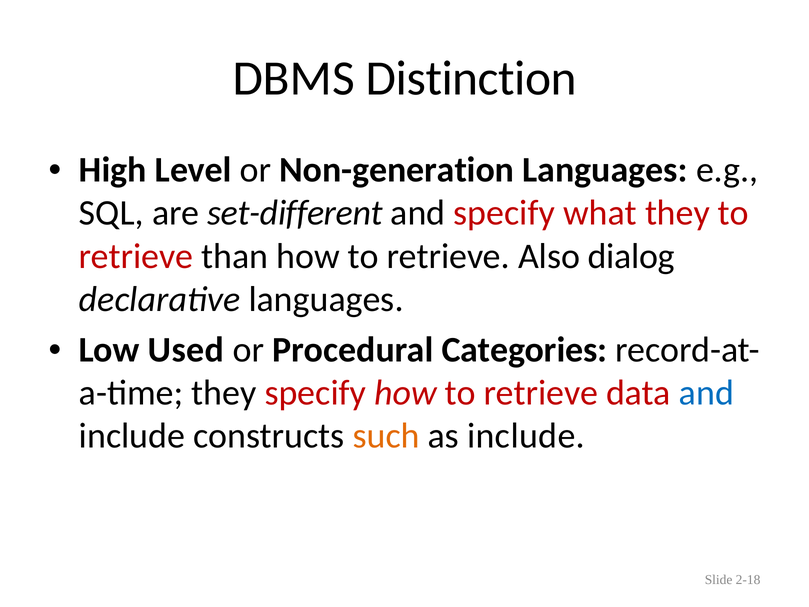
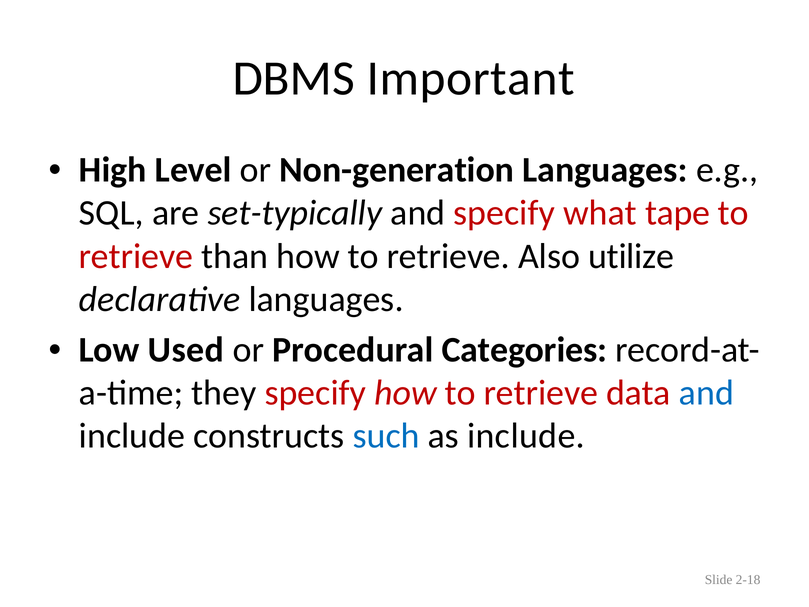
Distinction: Distinction -> Important (471, 78)
set-different: set-different -> set-typically (295, 213)
what they: they -> tape (678, 213)
dialog: dialog -> utilize (631, 256)
such colour: orange -> blue (386, 436)
